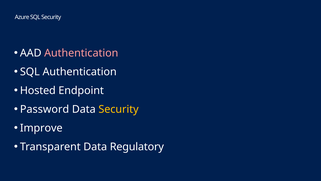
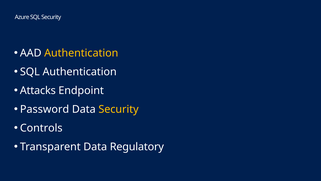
Authentication colour: pink -> yellow (81, 53)
Hosted: Hosted -> Attacks (38, 90)
Improve: Improve -> Controls (41, 128)
